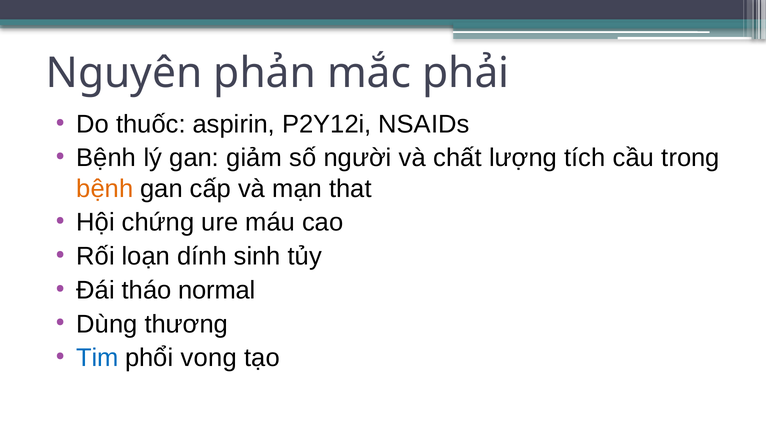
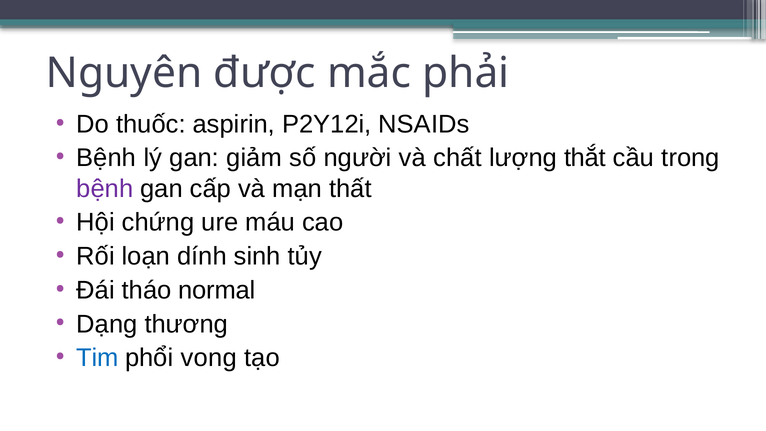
phản: phản -> được (265, 73)
tích: tích -> thắt (585, 158)
bệnh colour: orange -> purple (105, 189)
that: that -> thất (350, 189)
Dùng: Dùng -> Dạng (107, 324)
